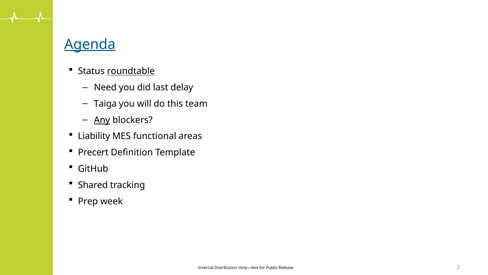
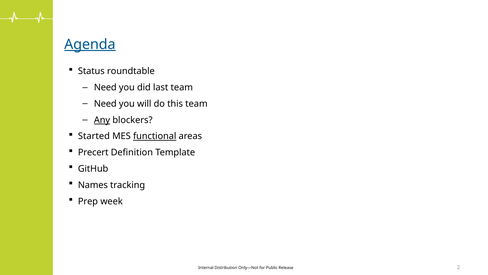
roundtable underline: present -> none (131, 71)
last delay: delay -> team (182, 87)
Taiga: Taiga -> Need (105, 104)
Liability: Liability -> Started (94, 136)
functional underline: none -> present (155, 136)
Shared: Shared -> Names (93, 185)
